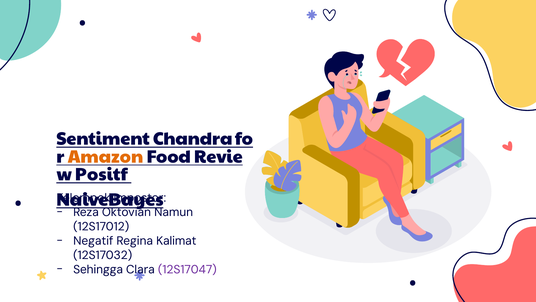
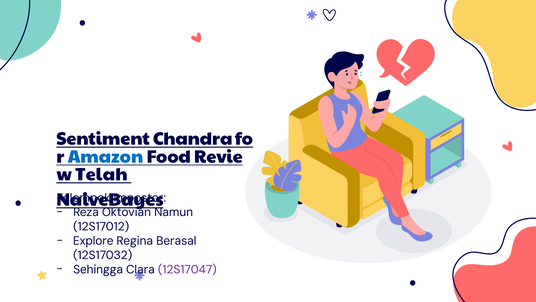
Amazon colour: orange -> blue (106, 157)
Positf: Positf -> Telah (102, 174)
Negatif: Negatif -> Explore (93, 240)
Kalimat: Kalimat -> Berasal (176, 240)
